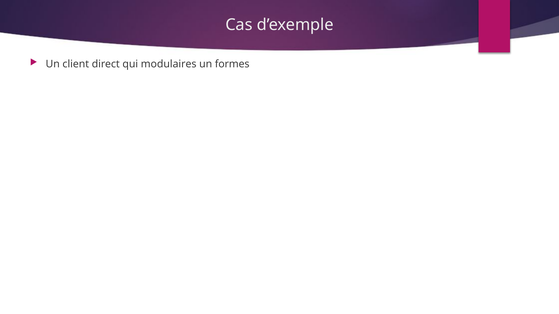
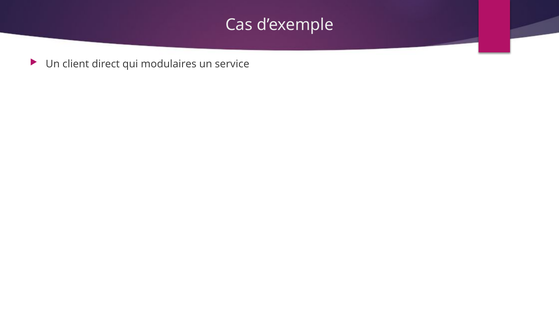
formes: formes -> service (232, 64)
